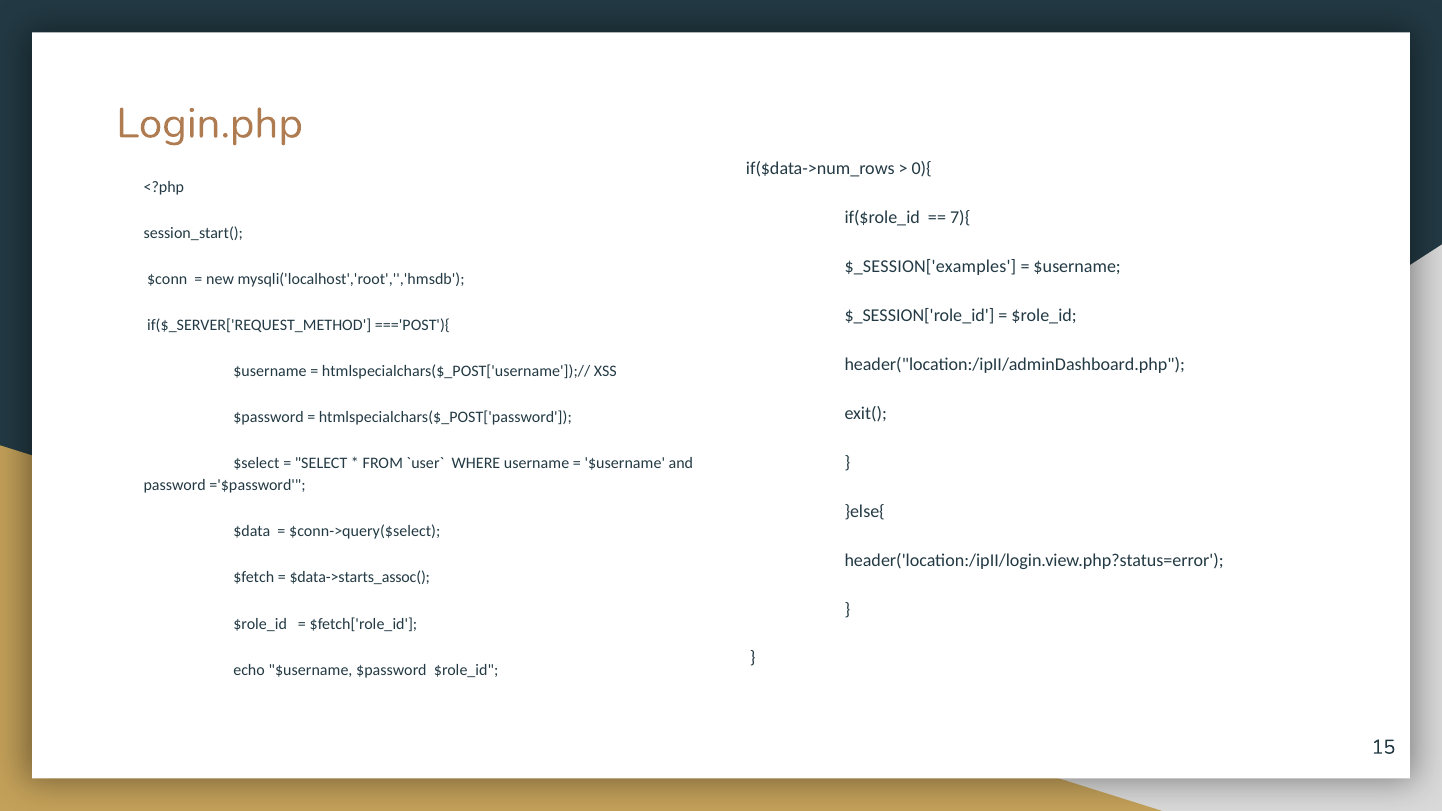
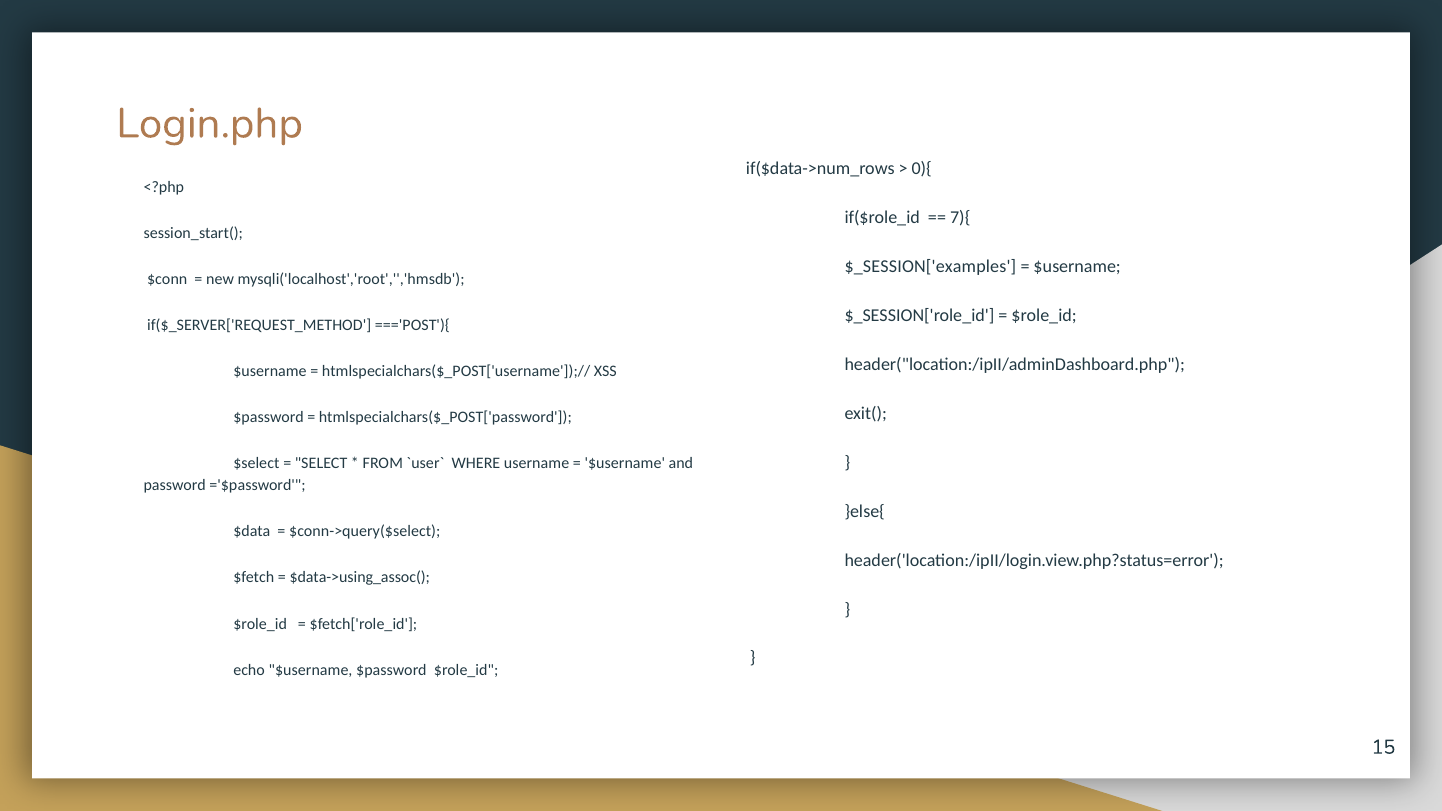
$data->starts_assoc(: $data->starts_assoc( -> $data->using_assoc( (360, 578)
